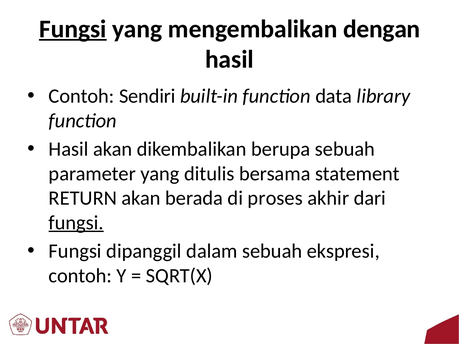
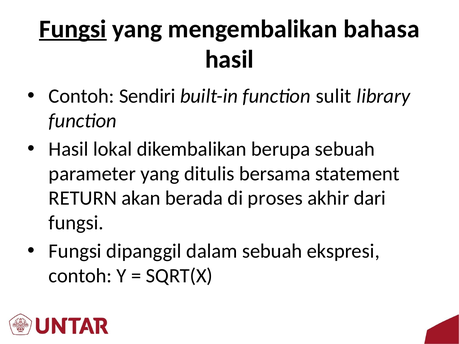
dengan: dengan -> bahasa (381, 29)
data: data -> sulit (334, 96)
Hasil akan: akan -> lokal (113, 149)
fungsi underline: present -> none (76, 223)
